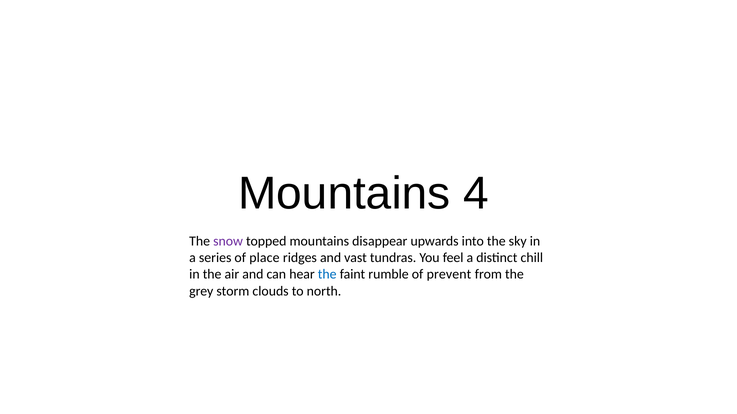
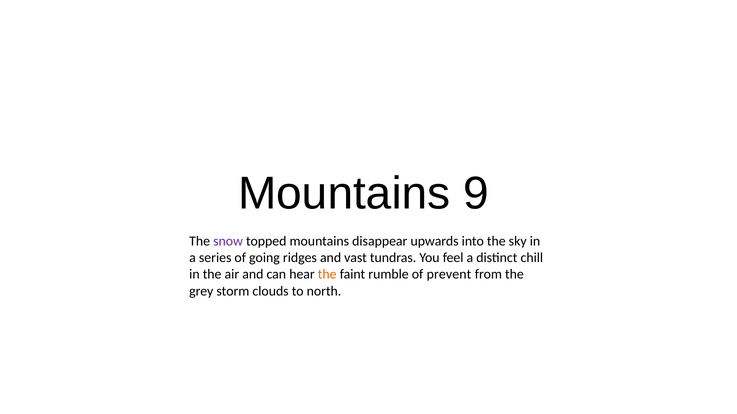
4: 4 -> 9 (476, 194)
place: place -> going (264, 258)
the colour: blue -> orange (327, 275)
